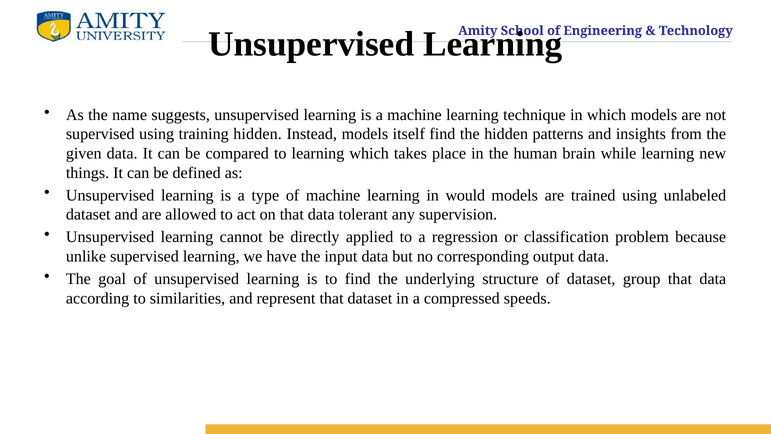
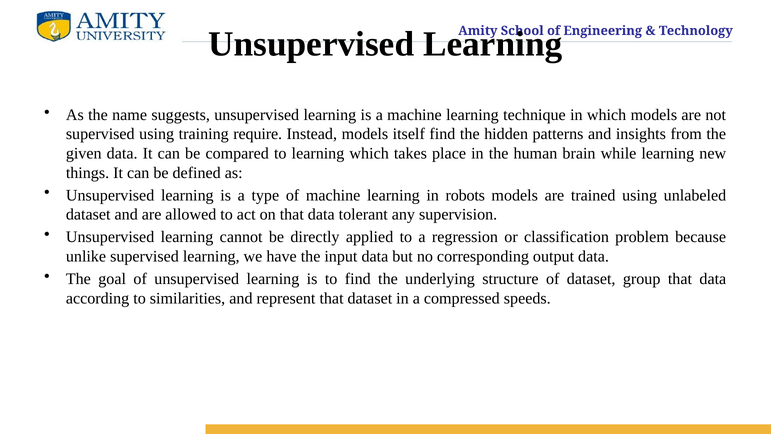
training hidden: hidden -> require (258, 134)
would: would -> robots (465, 195)
